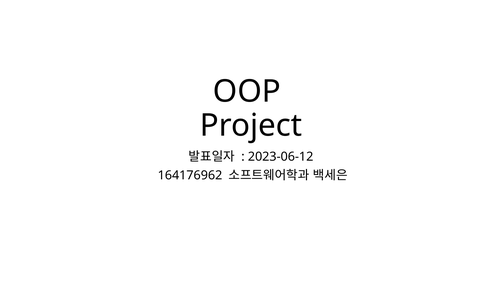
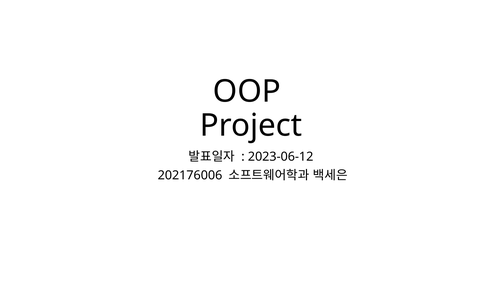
164176962: 164176962 -> 202176006 (190, 176)
